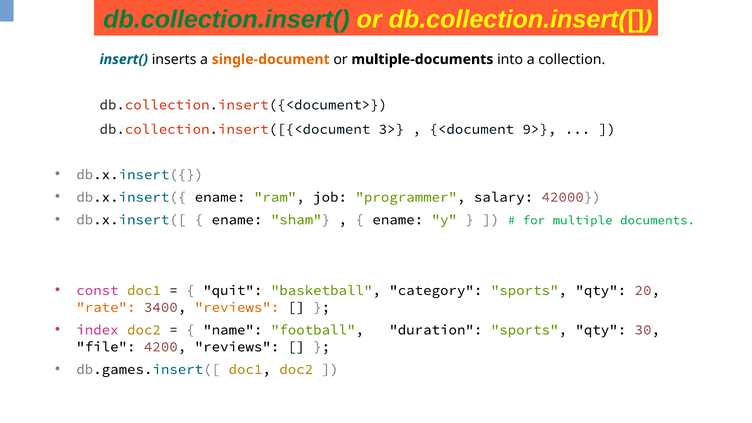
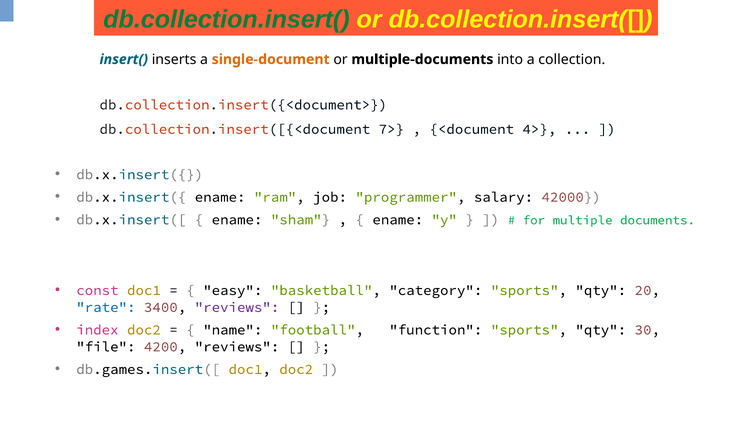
3>: 3> -> 7> (391, 129)
9>: 9> -> 4> (539, 129)
quit: quit -> easy (233, 290)
rate colour: orange -> blue (106, 307)
reviews colour: orange -> purple (237, 307)
duration: duration -> function (436, 330)
